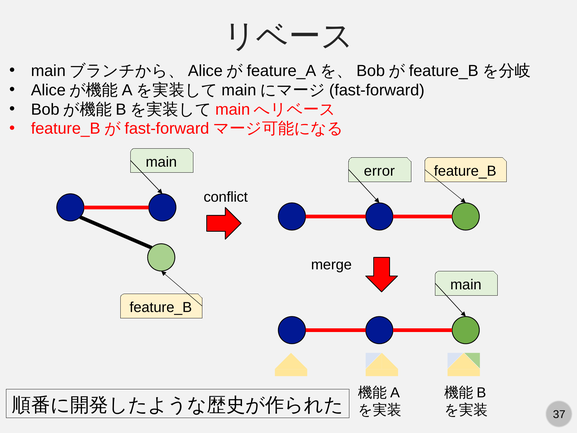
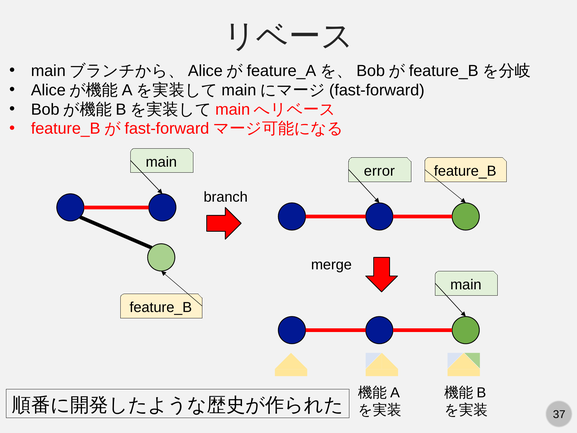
conflict: conflict -> branch (226, 197)
